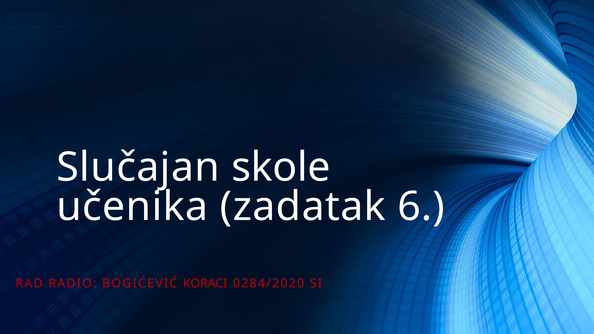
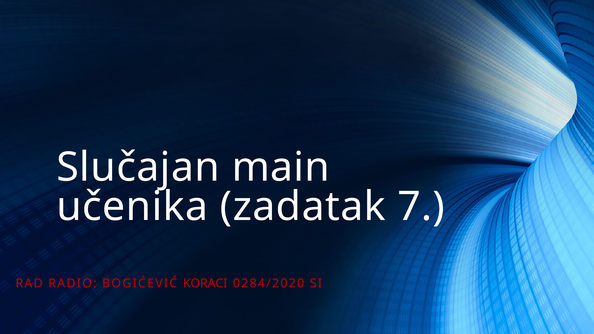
skole: skole -> main (281, 167)
6: 6 -> 7 (421, 207)
